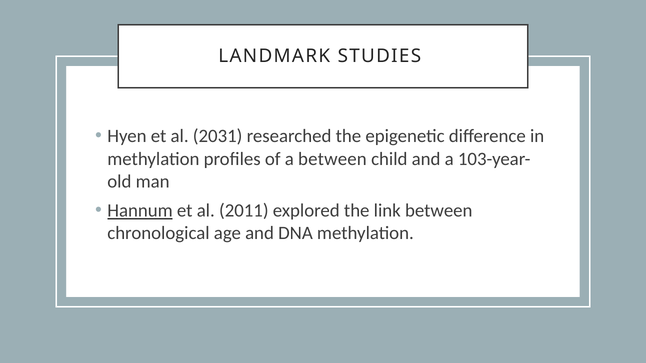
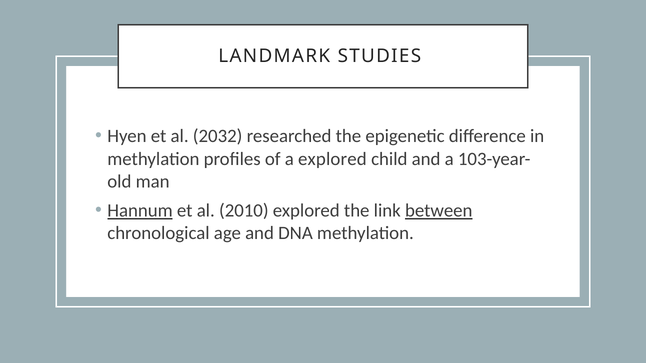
2031: 2031 -> 2032 (218, 136)
a between: between -> explored (332, 159)
2011: 2011 -> 2010 (244, 211)
between underline: none -> present (439, 211)
